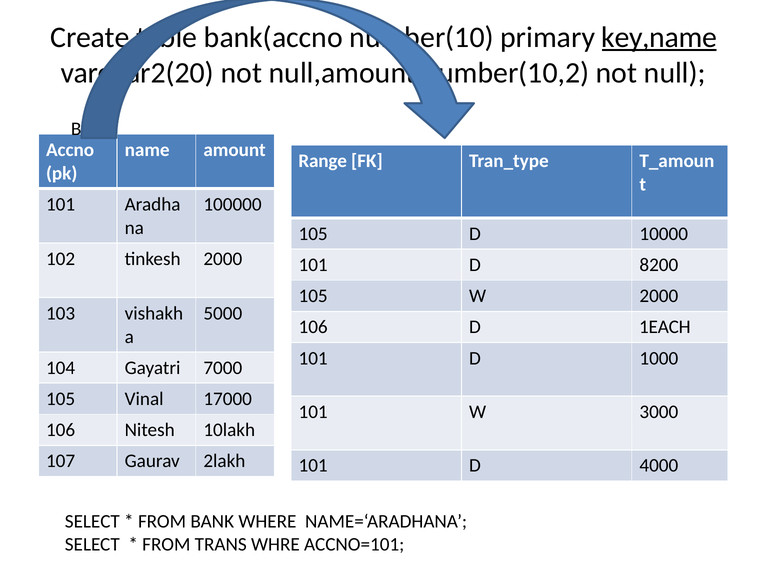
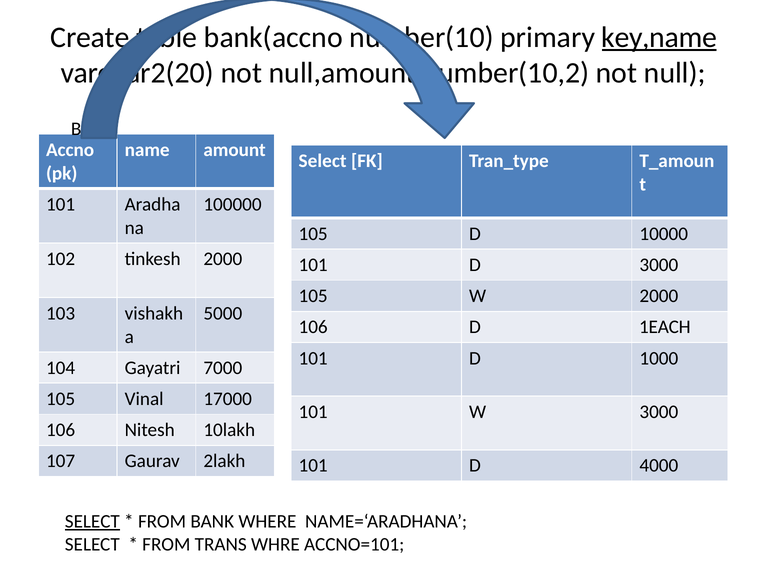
Range: Range -> Select (323, 161)
D 8200: 8200 -> 3000 (659, 265)
SELECT underline: none -> present (92, 522)
